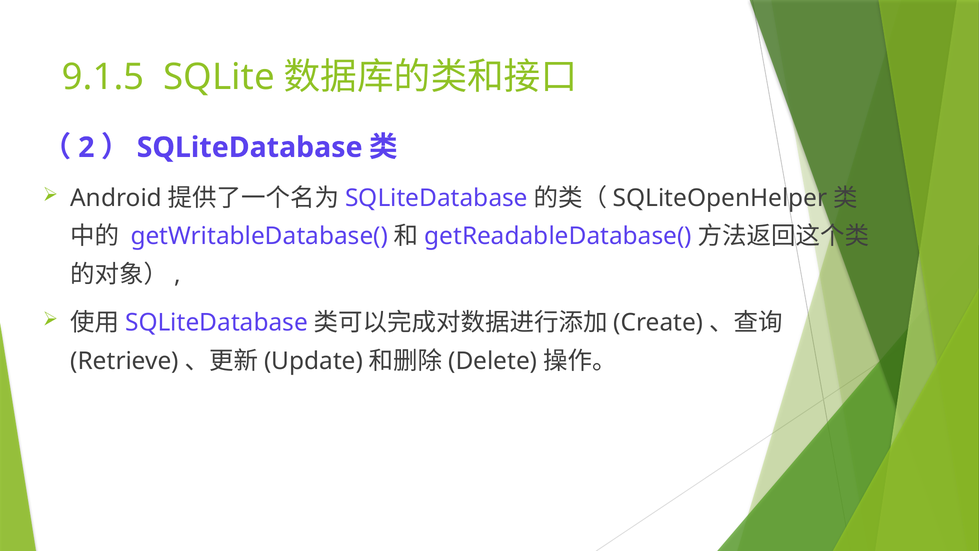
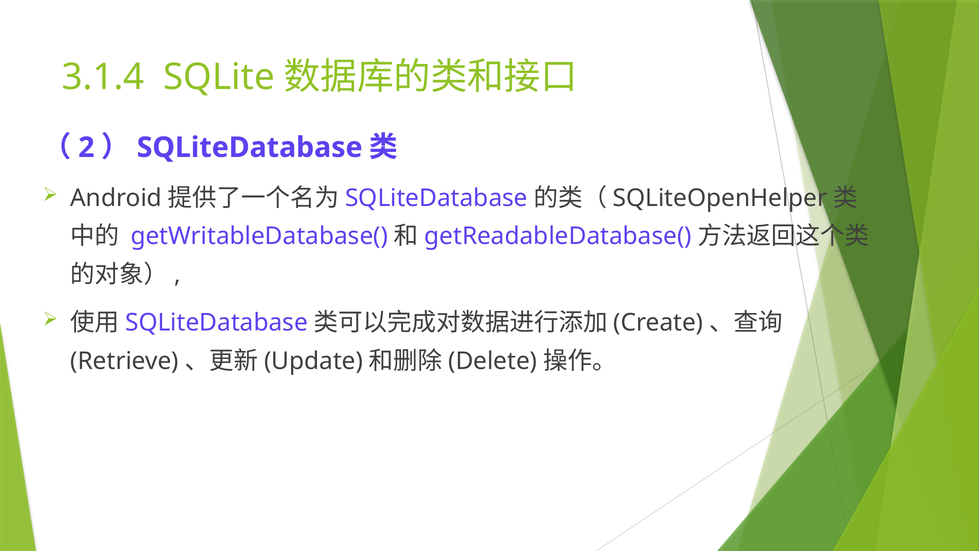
9.1.5: 9.1.5 -> 3.1.4 (103, 77)
